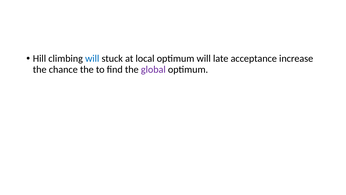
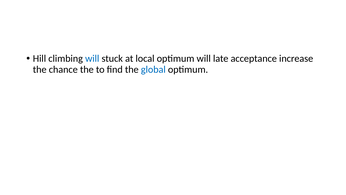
global colour: purple -> blue (153, 69)
